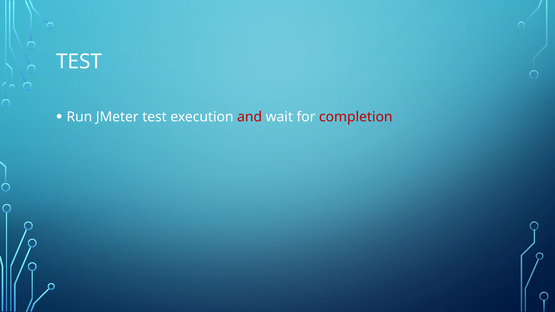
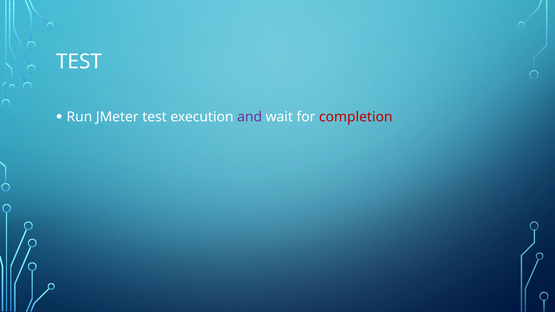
and colour: red -> purple (250, 117)
